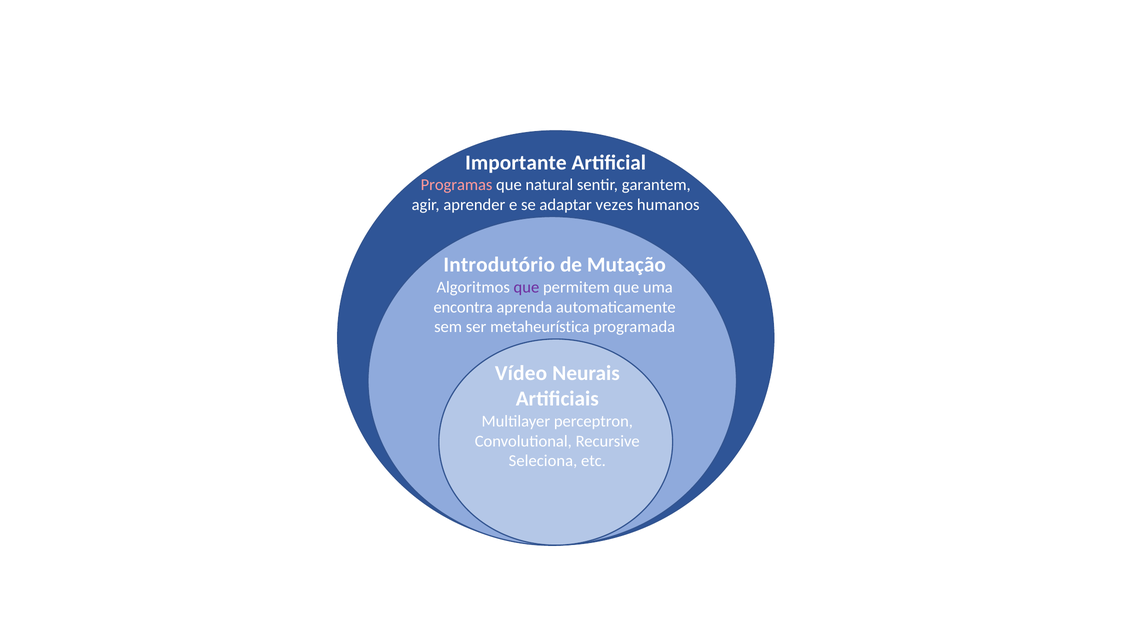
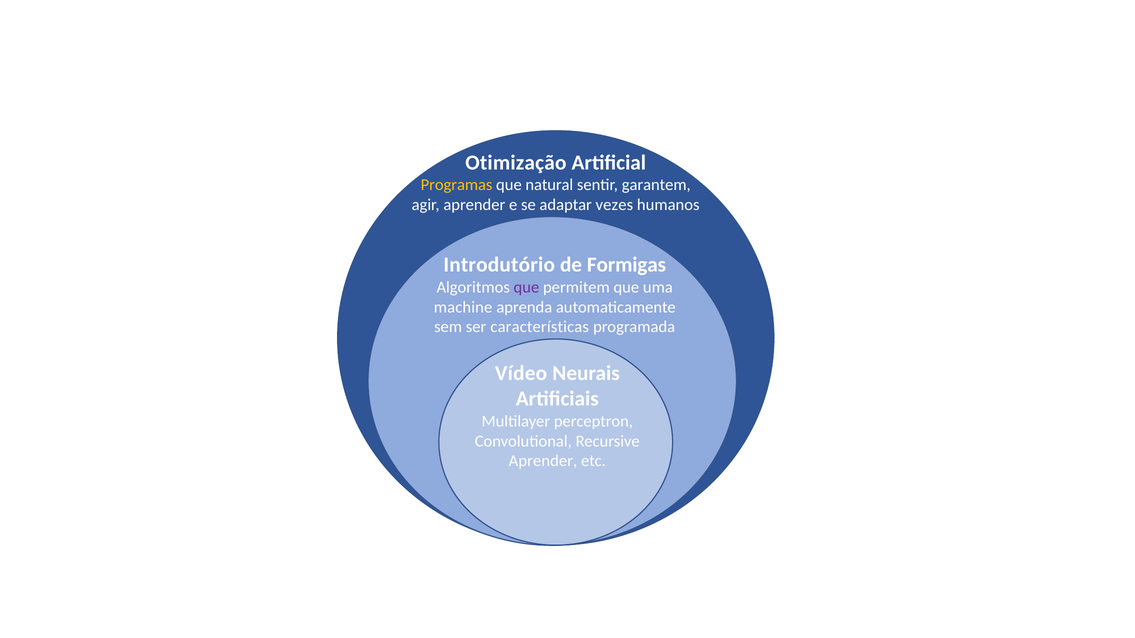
Importante: Importante -> Otimização (516, 163)
Programas colour: pink -> yellow (457, 185)
Mutação: Mutação -> Formigas (627, 265)
encontra: encontra -> machine (463, 307)
metaheurística: metaheurística -> características (540, 327)
Seleciona: Seleciona -> Aprender (543, 461)
